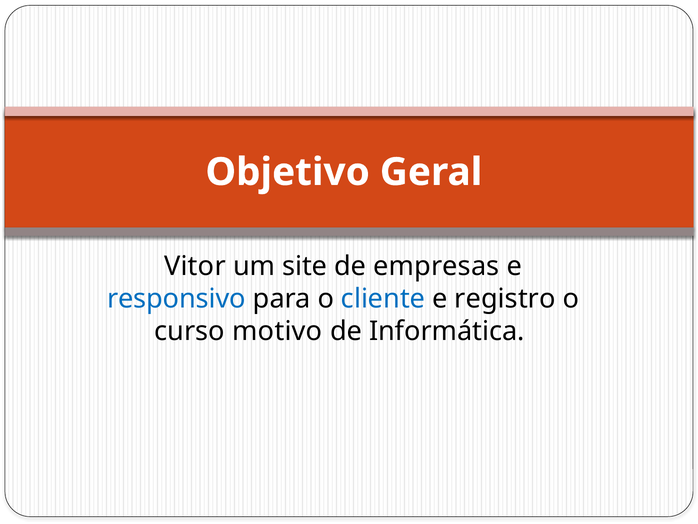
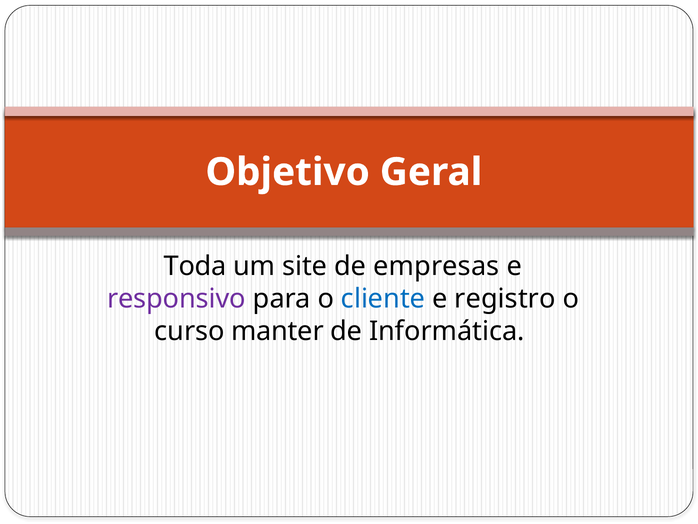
Vitor: Vitor -> Toda (195, 266)
responsivo colour: blue -> purple (176, 298)
motivo: motivo -> manter (278, 331)
